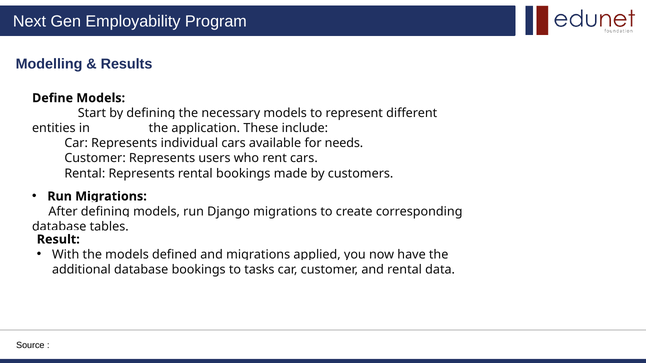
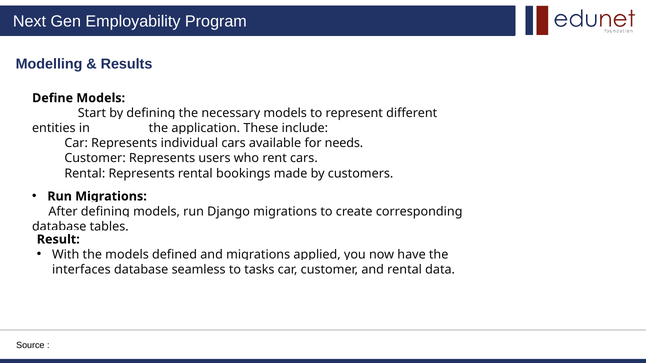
additional: additional -> interfaces (81, 270)
database bookings: bookings -> seamless (199, 270)
